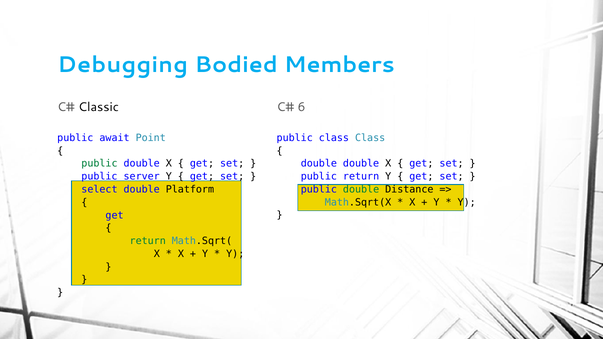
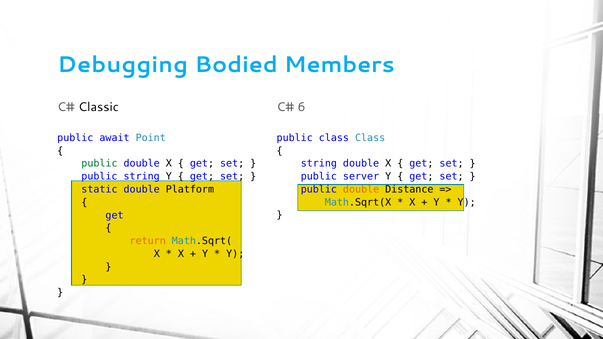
double: double -> string (319, 164)
public return: return -> server (361, 177)
public server: server -> string (142, 177)
double colour: green -> orange (361, 189)
select: select -> static (99, 190)
return colour: green -> orange (148, 241)
